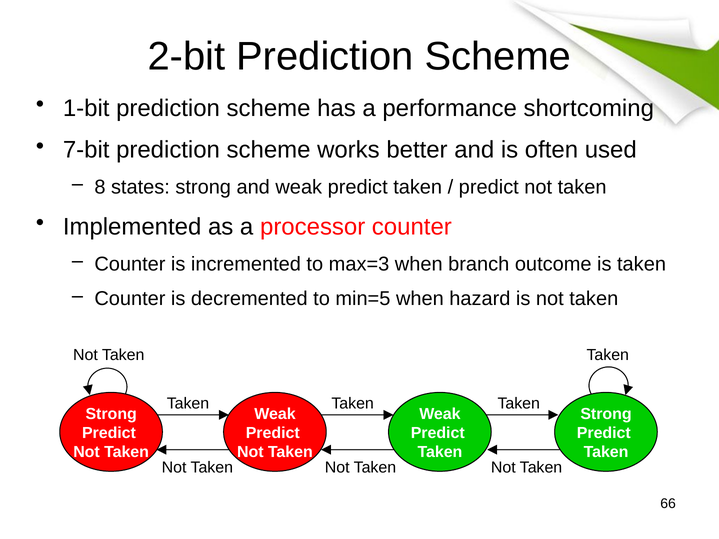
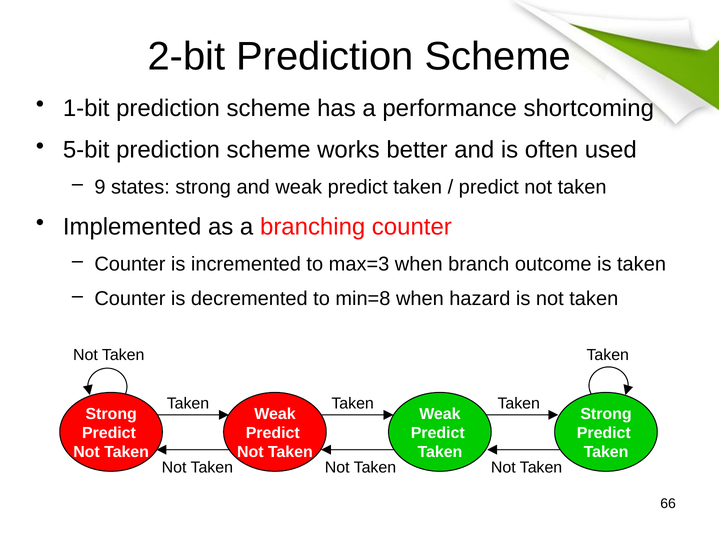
7-bit: 7-bit -> 5-bit (86, 150)
8: 8 -> 9 (100, 187)
processor: processor -> branching (313, 227)
min=5: min=5 -> min=8 (363, 299)
